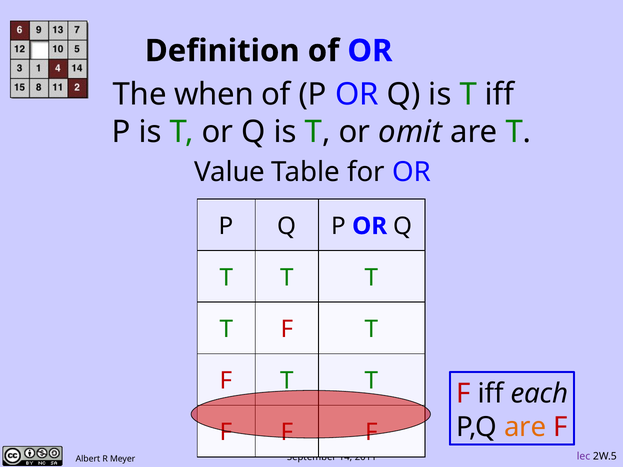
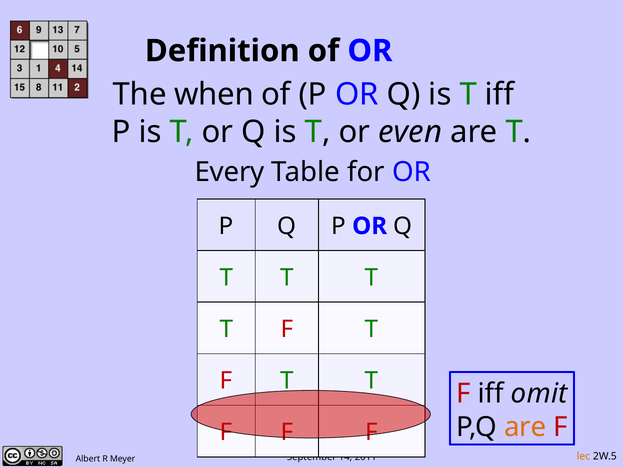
omit: omit -> even (410, 132)
Value: Value -> Every (230, 172)
each: each -> omit (539, 394)
lec colour: purple -> orange (584, 457)
